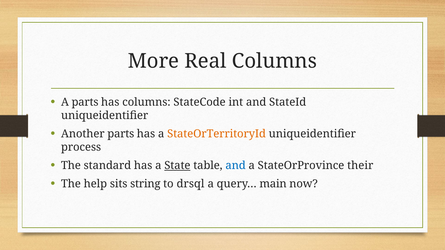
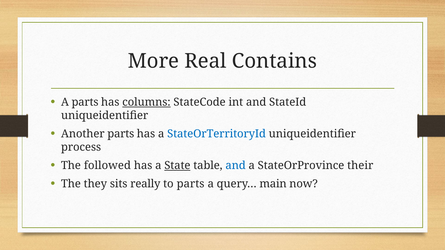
Real Columns: Columns -> Contains (274, 61)
columns underline: none -> present (146, 102)
StateOrTerritoryId colour: orange -> blue (217, 134)
standard: standard -> followed (107, 166)
help: help -> they (95, 184)
string: string -> really (145, 184)
to drsql: drsql -> parts (191, 184)
